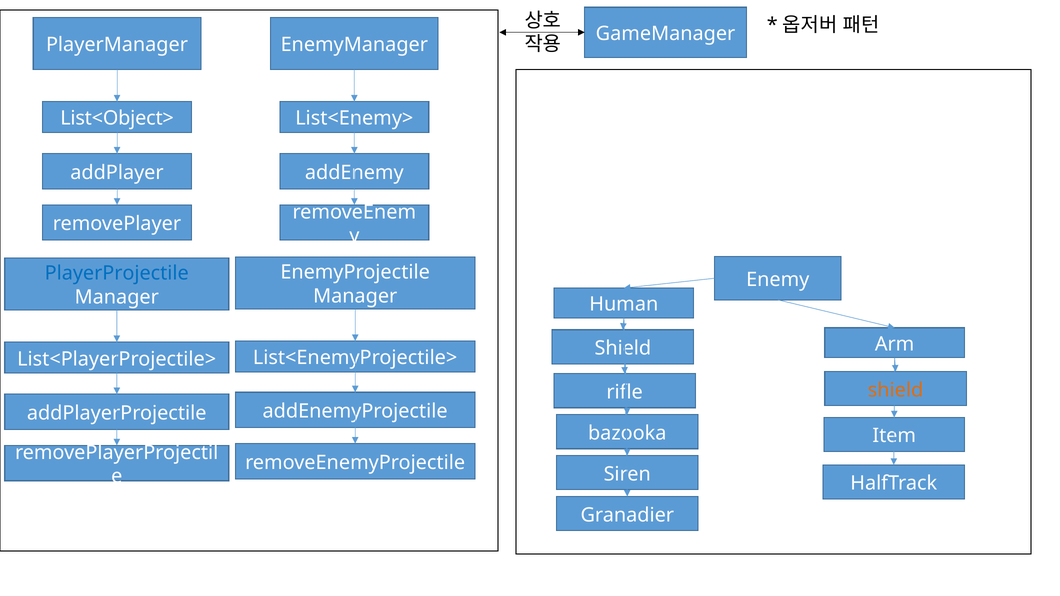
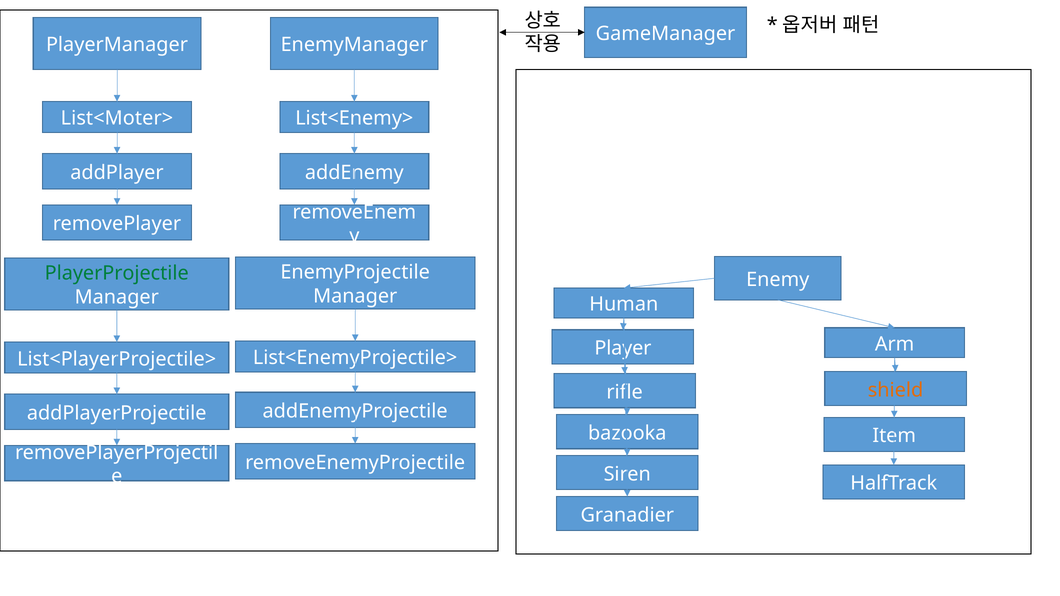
List<Object>: List<Object> -> List<Moter> (117, 118)
PlayerProjectile colour: blue -> green (117, 273)
Shield: Shield -> Player (623, 348)
